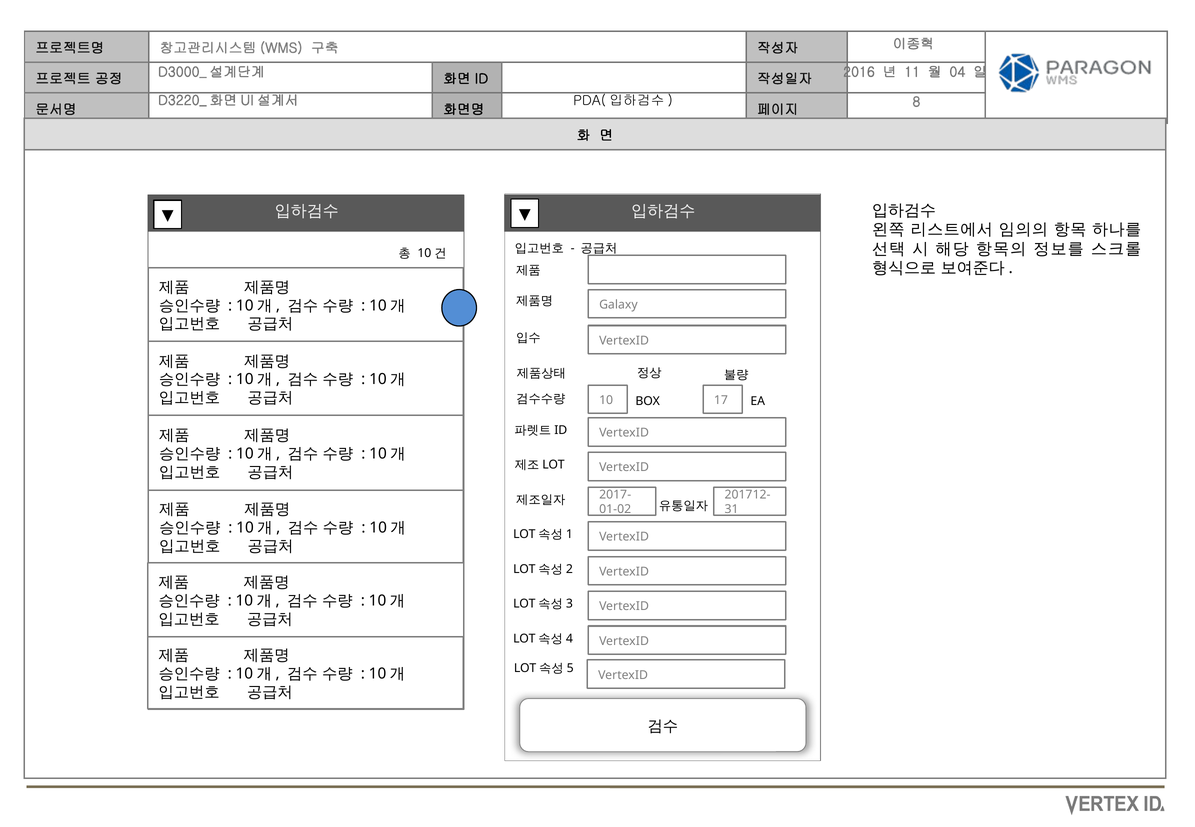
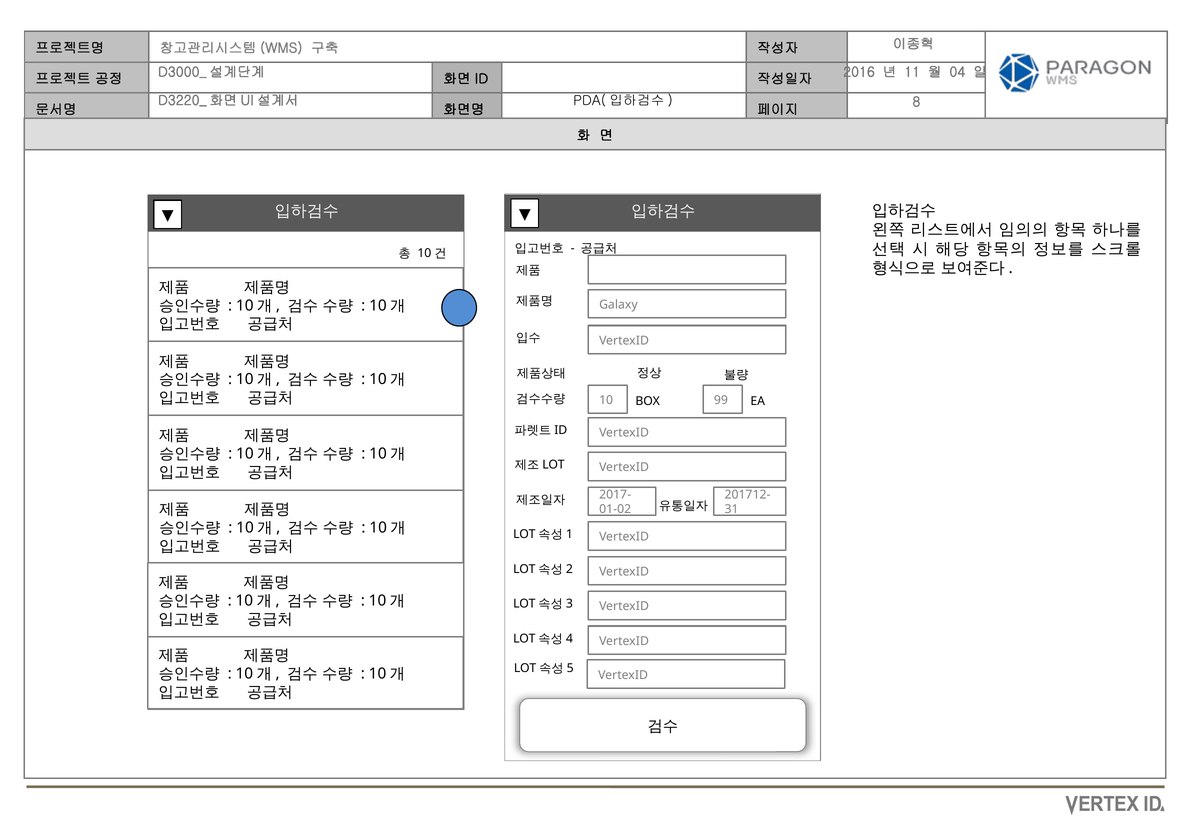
17: 17 -> 99 (721, 400)
